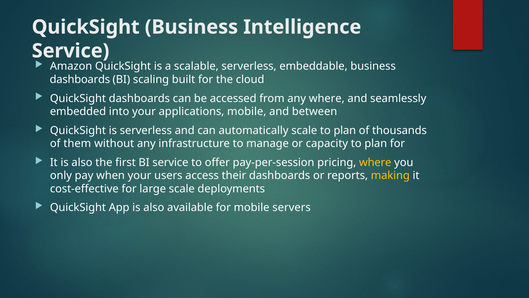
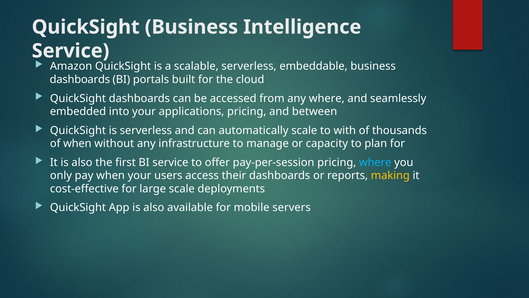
scaling: scaling -> portals (151, 79)
applications mobile: mobile -> pricing (247, 111)
scale to plan: plan -> with (345, 130)
of them: them -> when (77, 143)
where colour: yellow -> light blue (375, 162)
